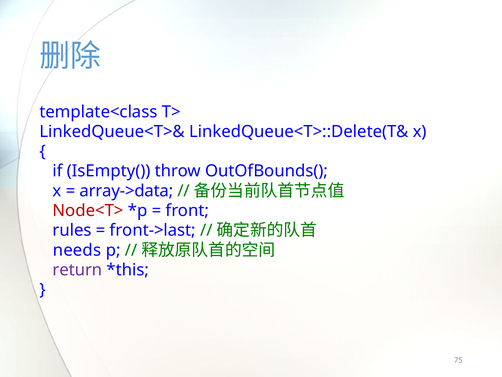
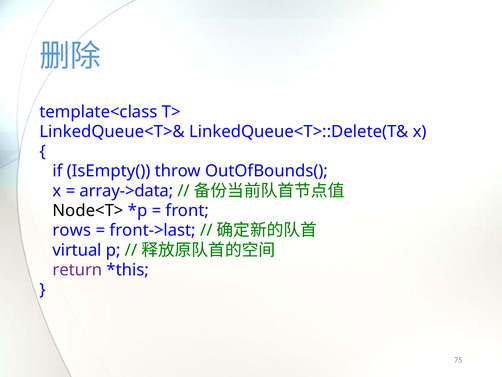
Node<T> colour: red -> black (88, 210)
rules: rules -> rows (72, 230)
needs: needs -> virtual (77, 250)
